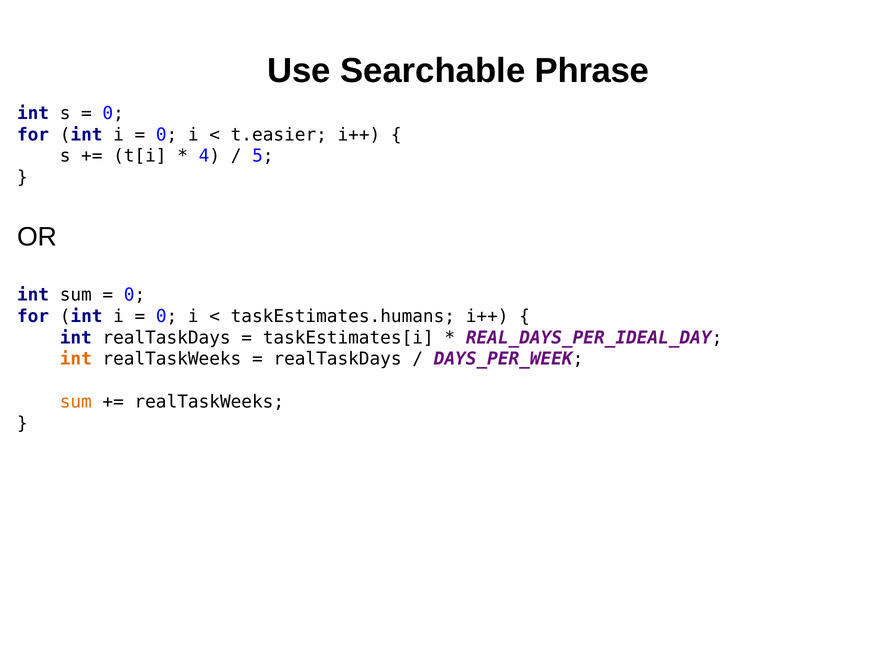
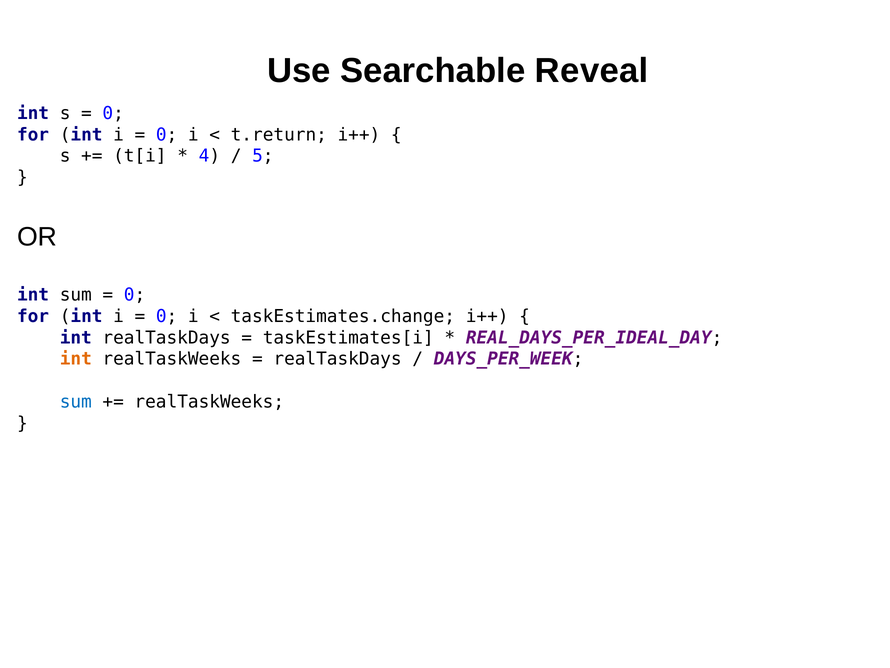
Phrase: Phrase -> Reveal (592, 71)
t.easier: t.easier -> t.return (279, 135)
taskEstimates.humans: taskEstimates.humans -> taskEstimates.change (343, 316)
sum colour: orange -> blue (76, 402)
